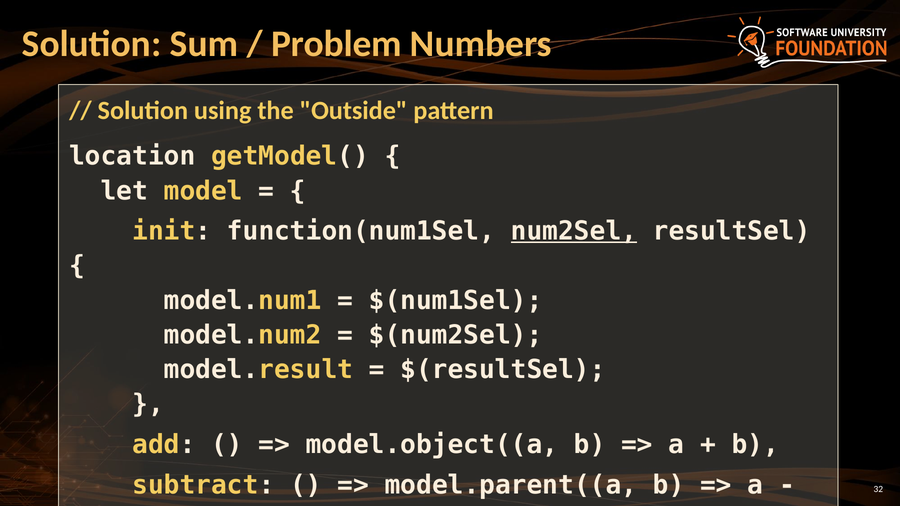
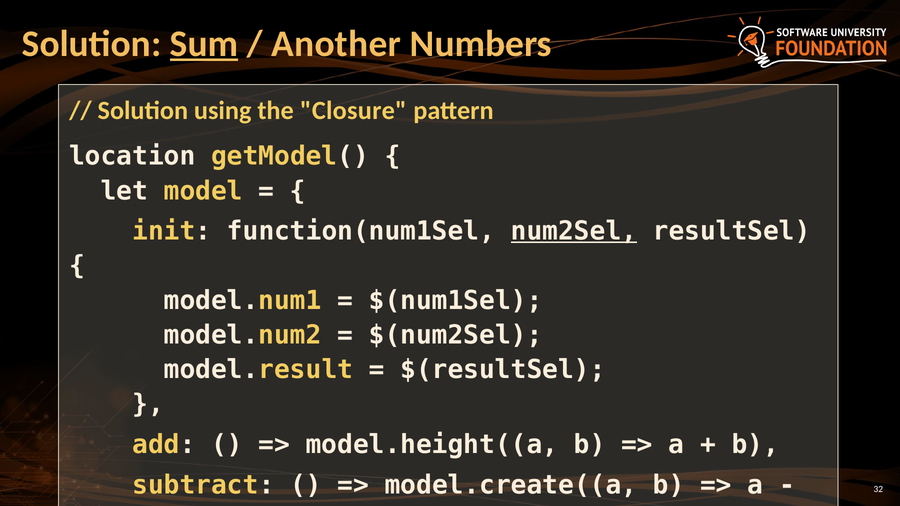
Sum underline: none -> present (204, 44)
Problem: Problem -> Another (336, 44)
Outside: Outside -> Closure (353, 110)
model.object((a: model.object((a -> model.height((a (432, 445)
model.parent((a: model.parent((a -> model.create((a (511, 485)
